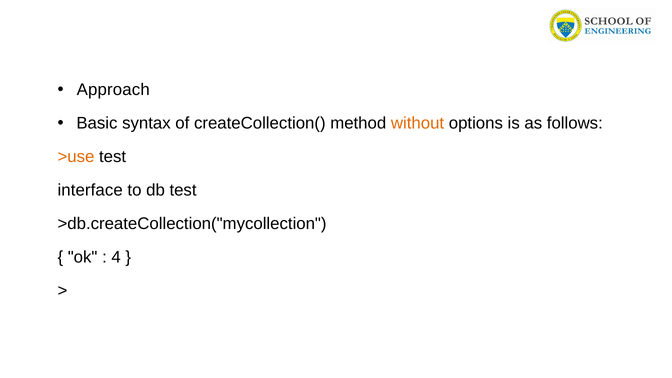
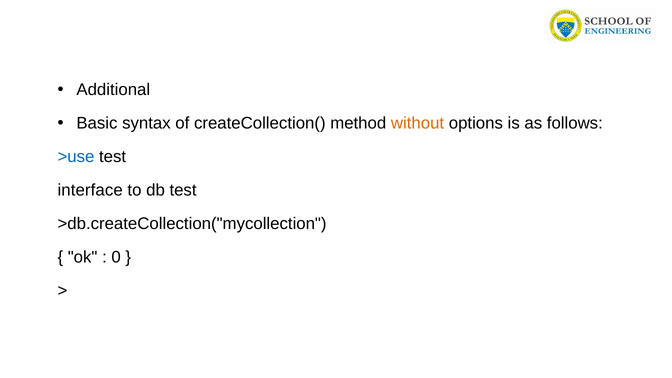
Approach: Approach -> Additional (113, 90)
>use colour: orange -> blue (76, 157)
4: 4 -> 0 (116, 257)
